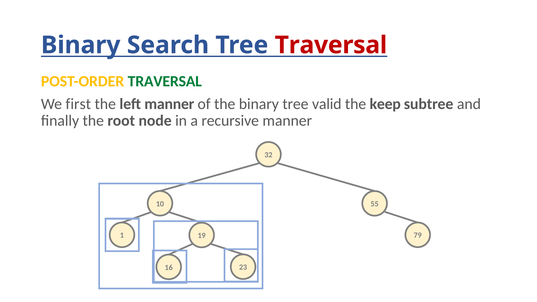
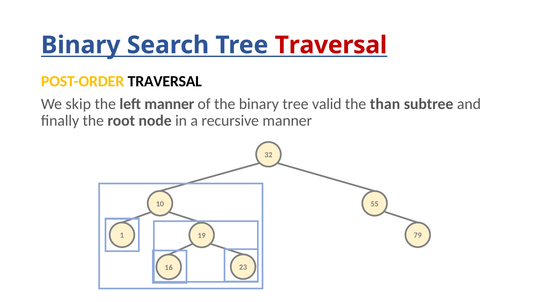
TRAVERSAL colour: green -> black (165, 81)
first: first -> skip (78, 104)
keep: keep -> than (385, 104)
